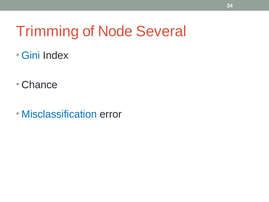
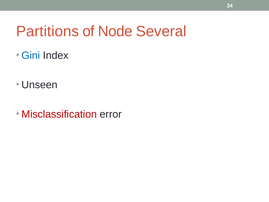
Trimming: Trimming -> Partitions (48, 31)
Chance: Chance -> Unseen (39, 85)
Misclassification colour: blue -> red (59, 114)
